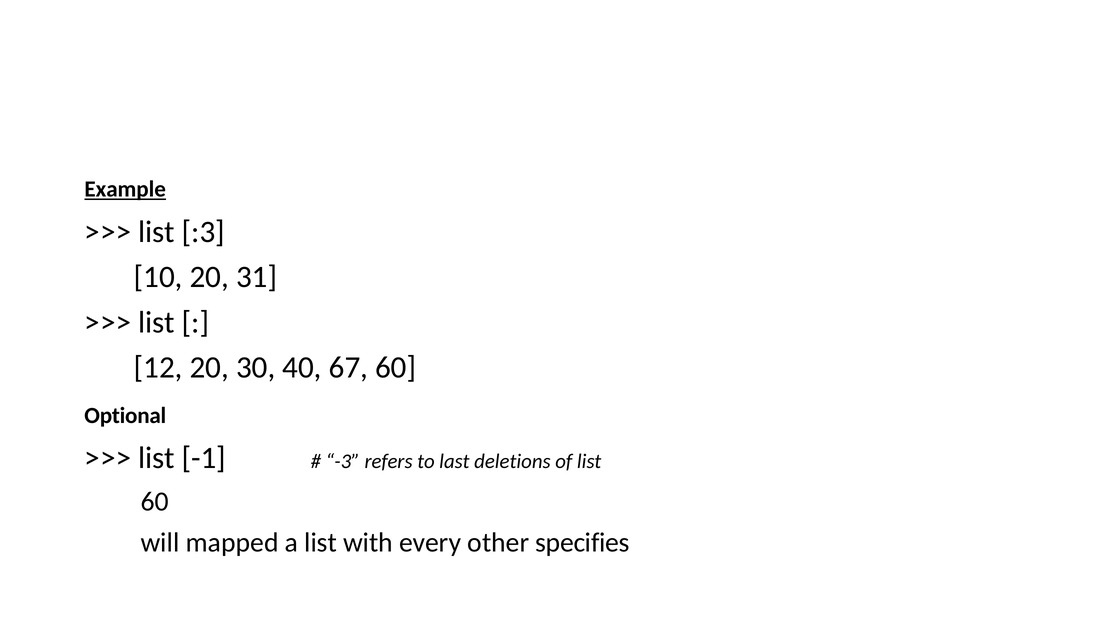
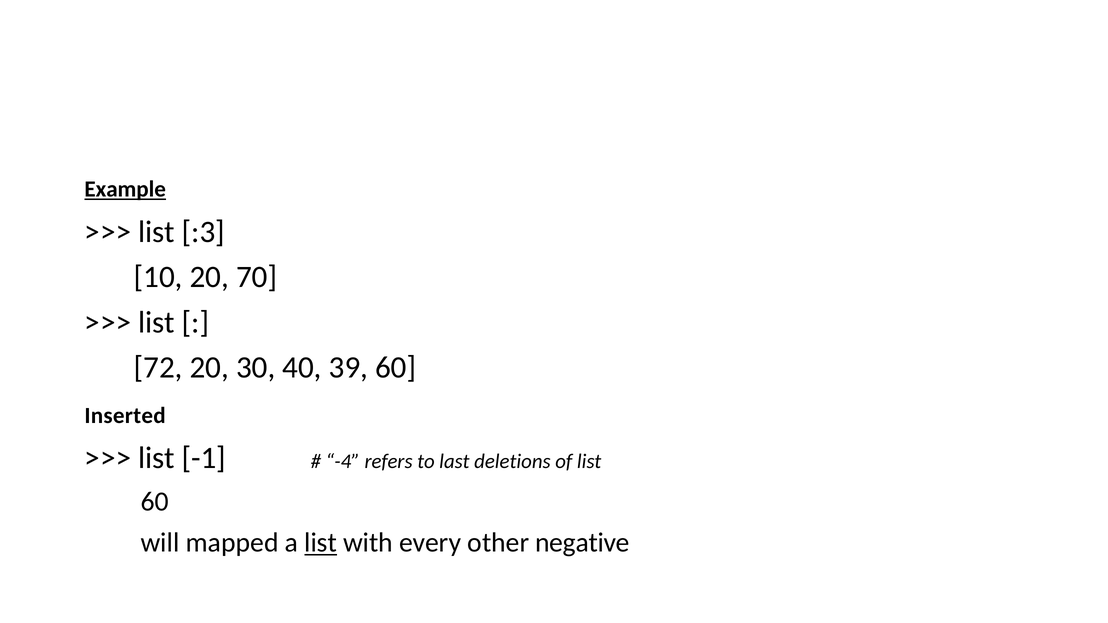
31: 31 -> 70 (257, 277)
12: 12 -> 72 (158, 368)
67: 67 -> 39 (348, 368)
Optional: Optional -> Inserted (125, 416)
-3: -3 -> -4 (343, 462)
list underline: none -> present (321, 543)
specifies: specifies -> negative (582, 543)
